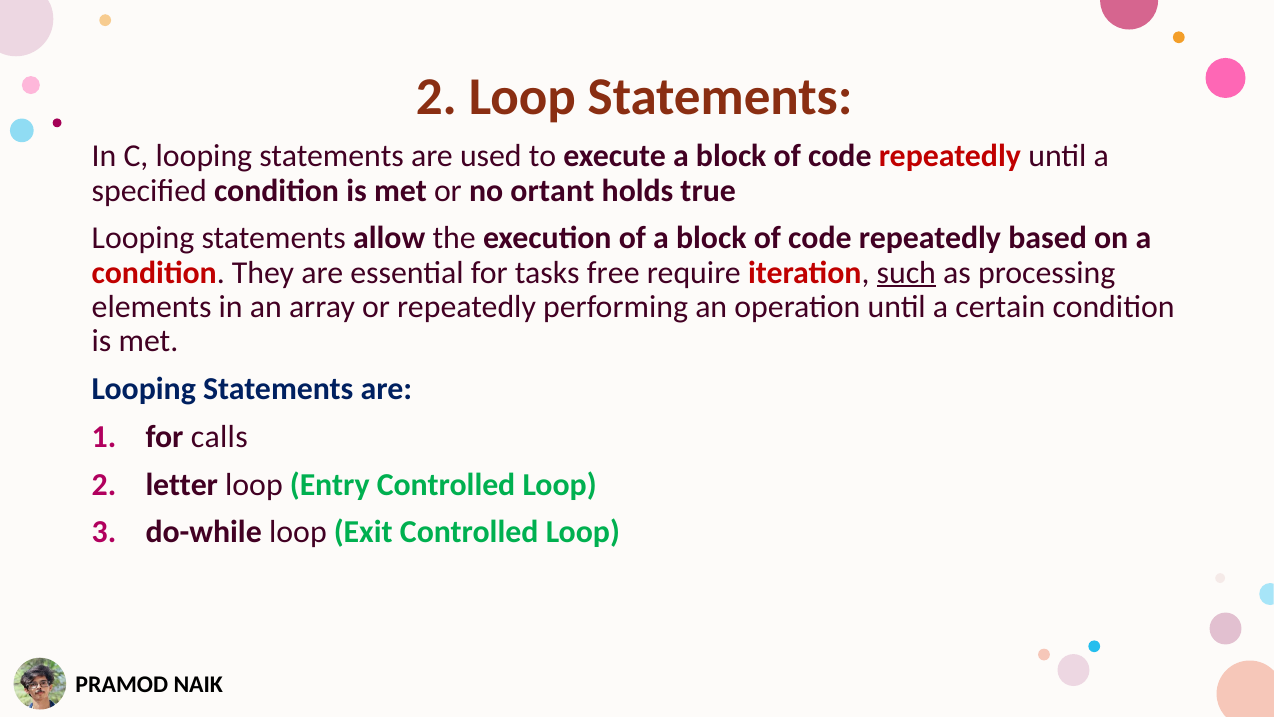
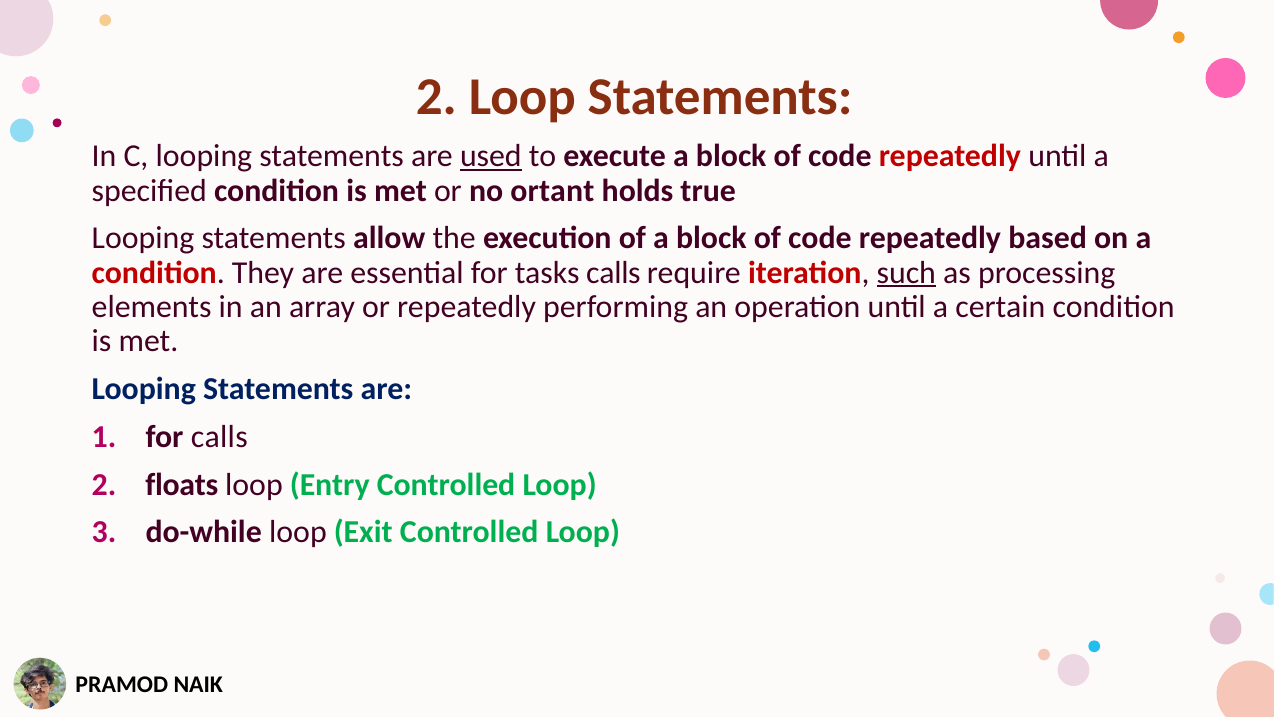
used underline: none -> present (491, 156)
tasks free: free -> calls (613, 273)
letter: letter -> floats (182, 484)
